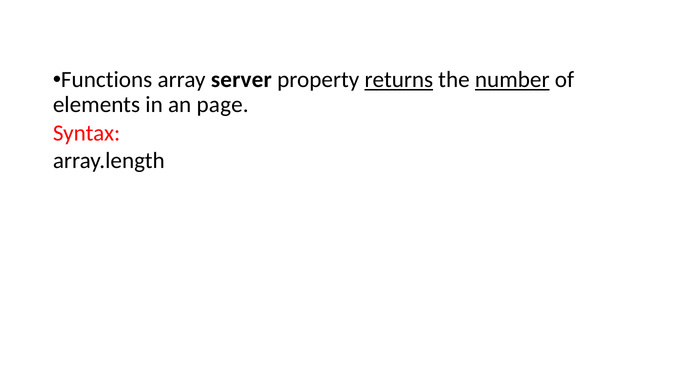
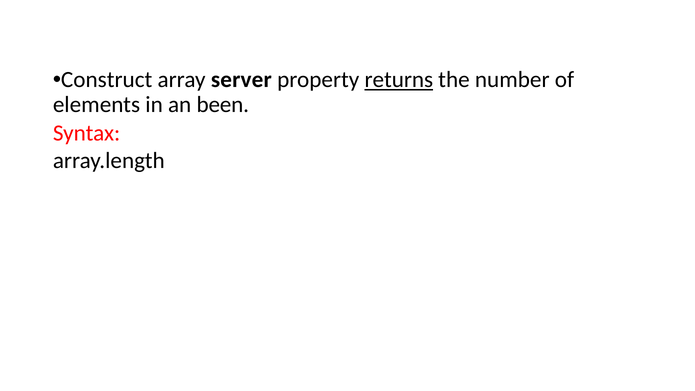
Functions: Functions -> Construct (107, 80)
number underline: present -> none (512, 80)
page: page -> been (223, 105)
